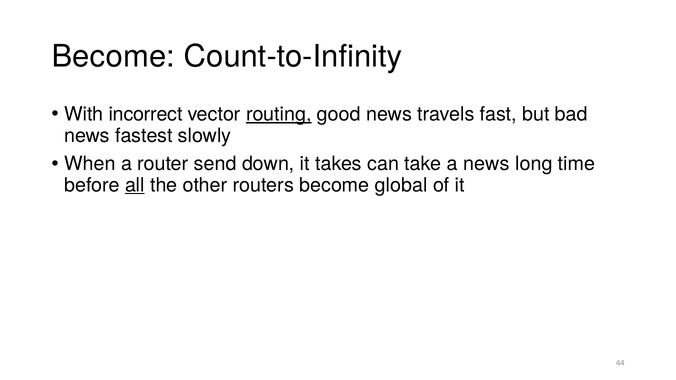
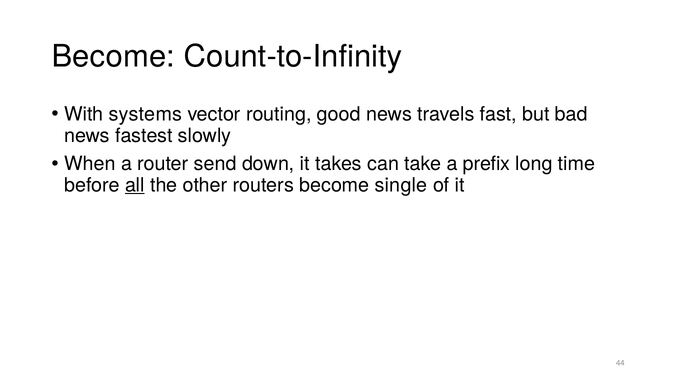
incorrect: incorrect -> systems (145, 114)
routing underline: present -> none (279, 114)
a news: news -> prefix (487, 164)
global: global -> single (401, 185)
